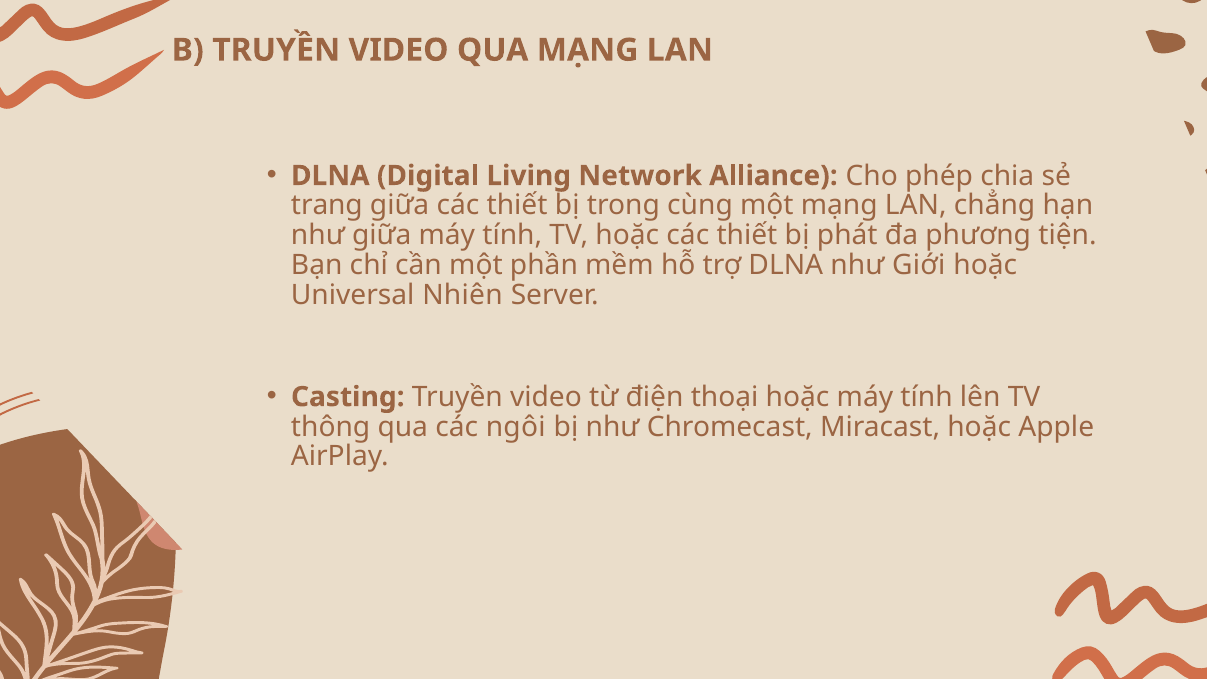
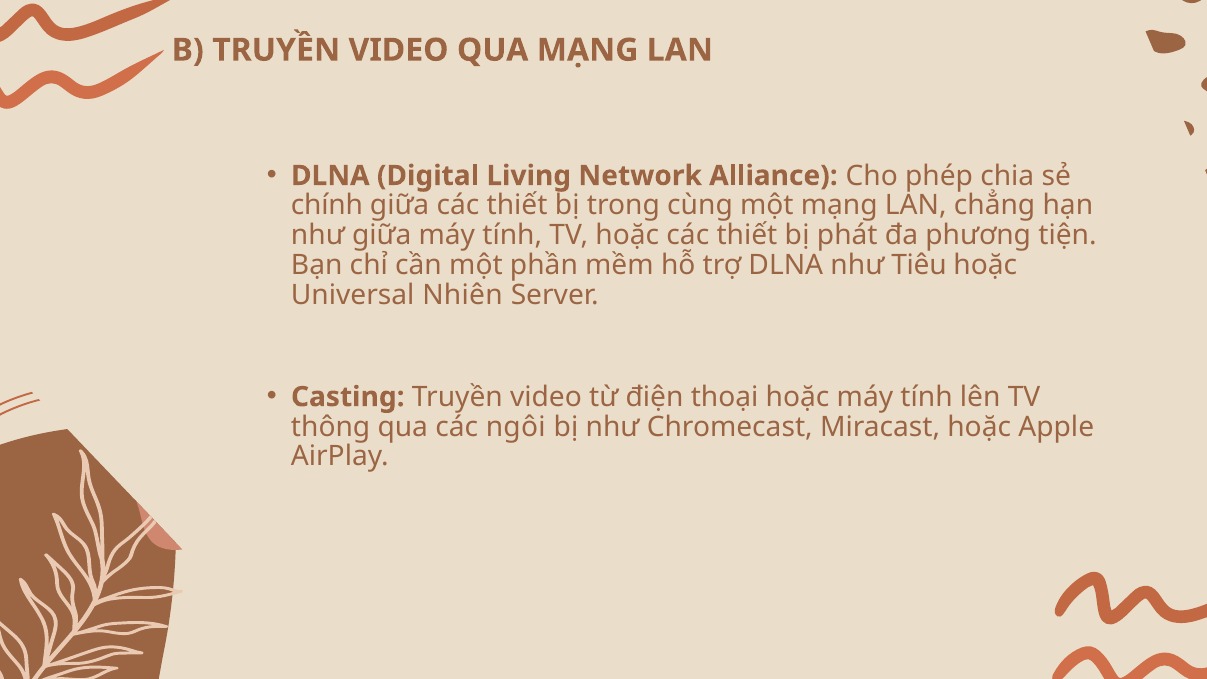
trang: trang -> chính (327, 206)
Giới: Giới -> Tiêu (919, 265)
